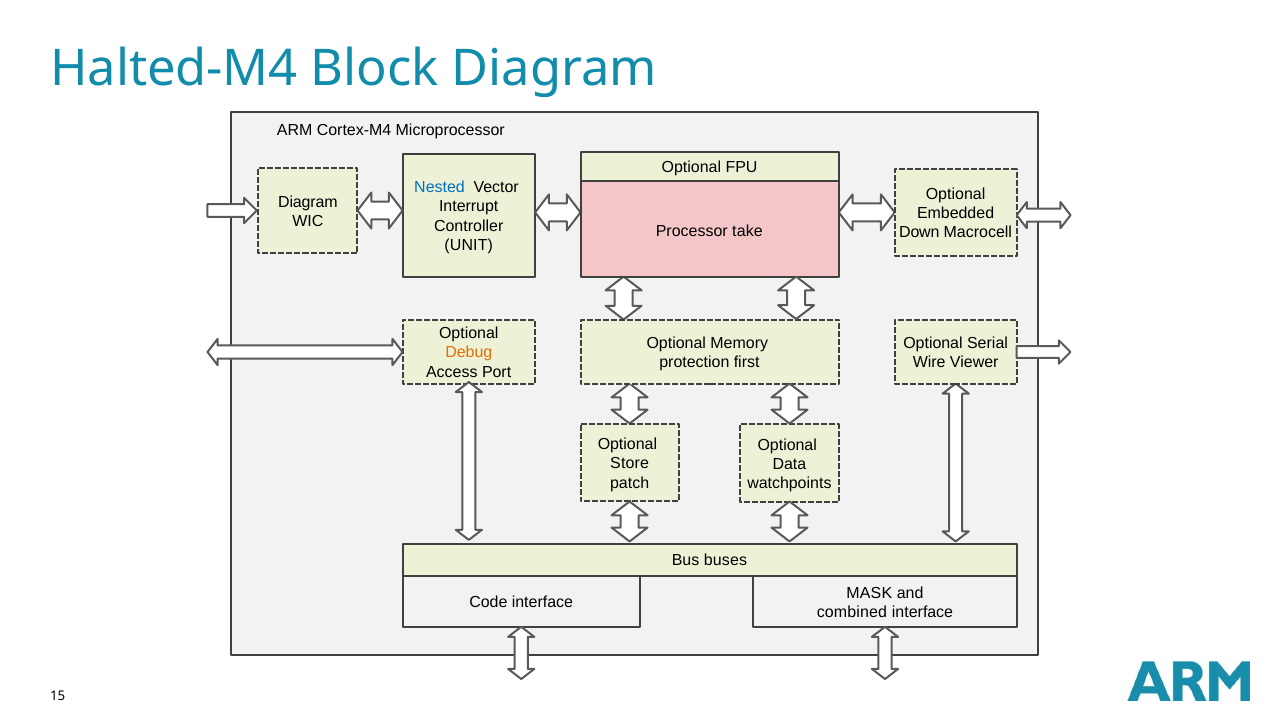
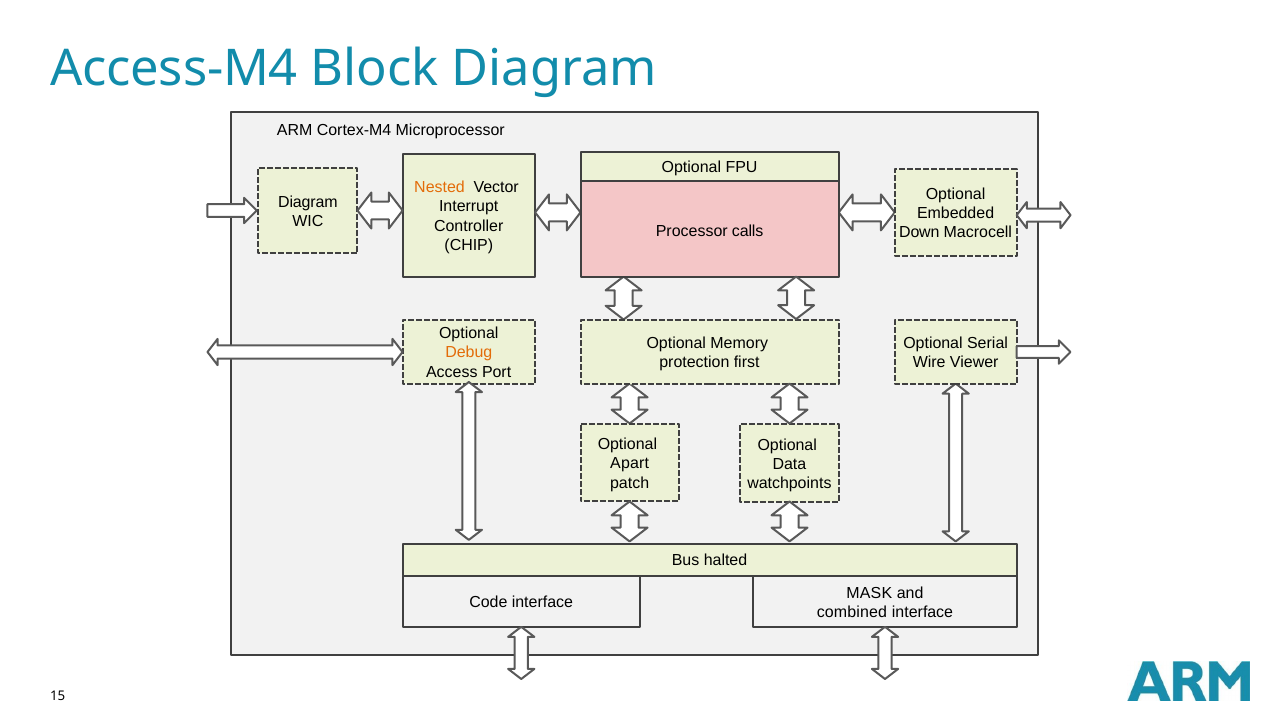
Halted-M4: Halted-M4 -> Access-M4 (174, 69)
Nested colour: blue -> orange (440, 187)
take: take -> calls (748, 231)
UNIT: UNIT -> CHIP (469, 245)
Store: Store -> Apart (630, 464)
buses: buses -> halted (726, 561)
